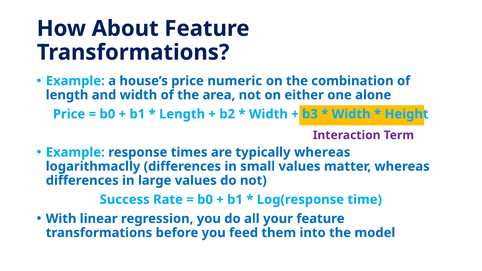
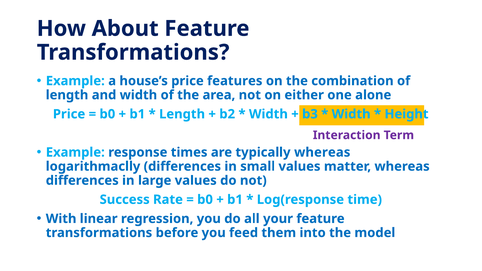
numeric: numeric -> features (235, 81)
